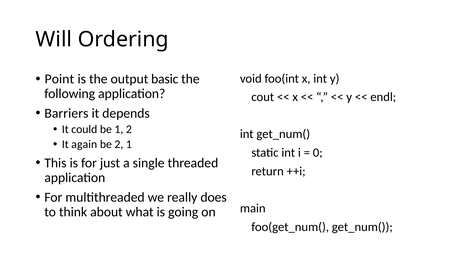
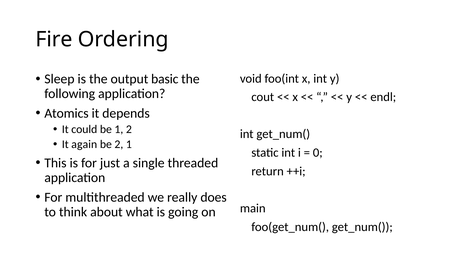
Will: Will -> Fire (54, 39)
Point: Point -> Sleep (59, 79)
Barriers: Barriers -> Atomics (66, 113)
